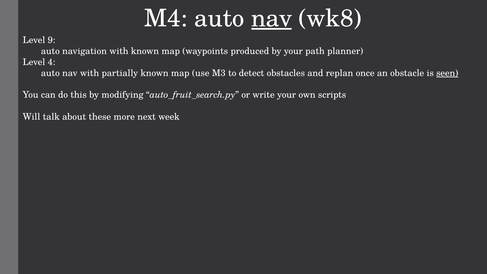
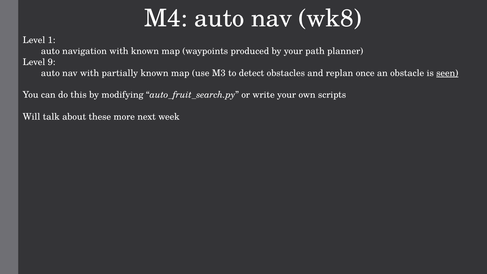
nav underline: present -> none (272, 18)
9: 9 -> 1 (52, 40)
4: 4 -> 9 (52, 62)
